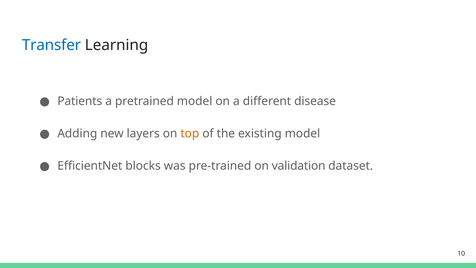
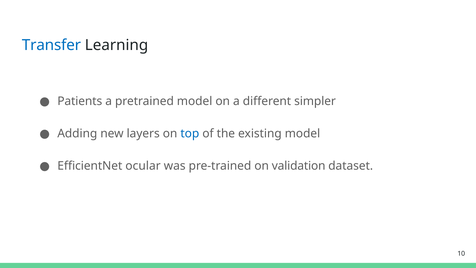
disease: disease -> simpler (315, 101)
top colour: orange -> blue (190, 133)
blocks: blocks -> ocular (143, 166)
